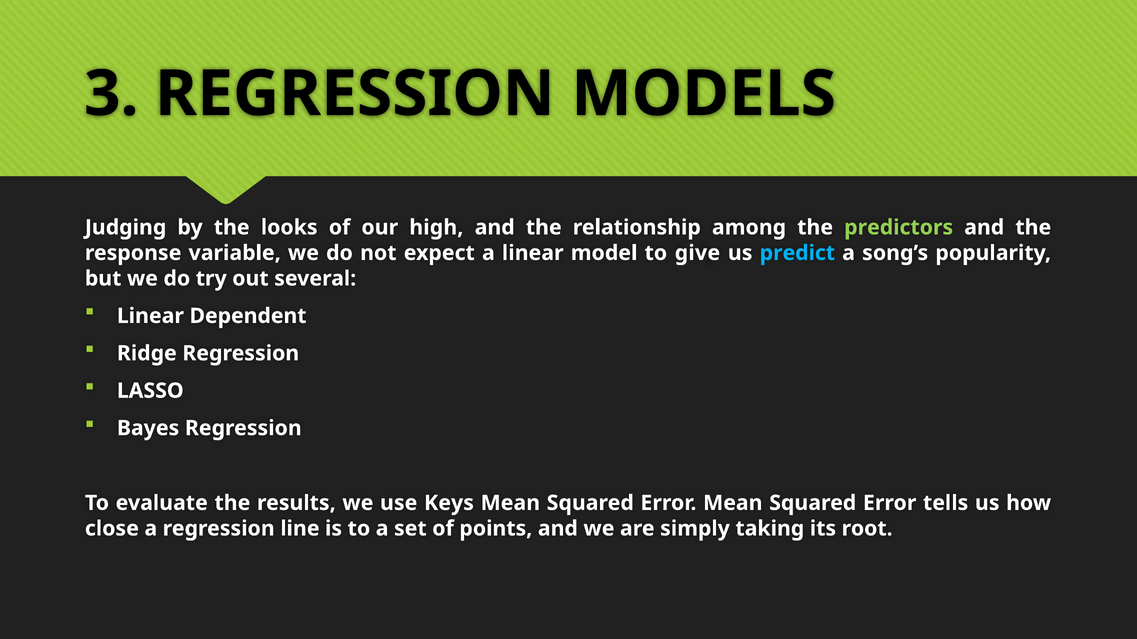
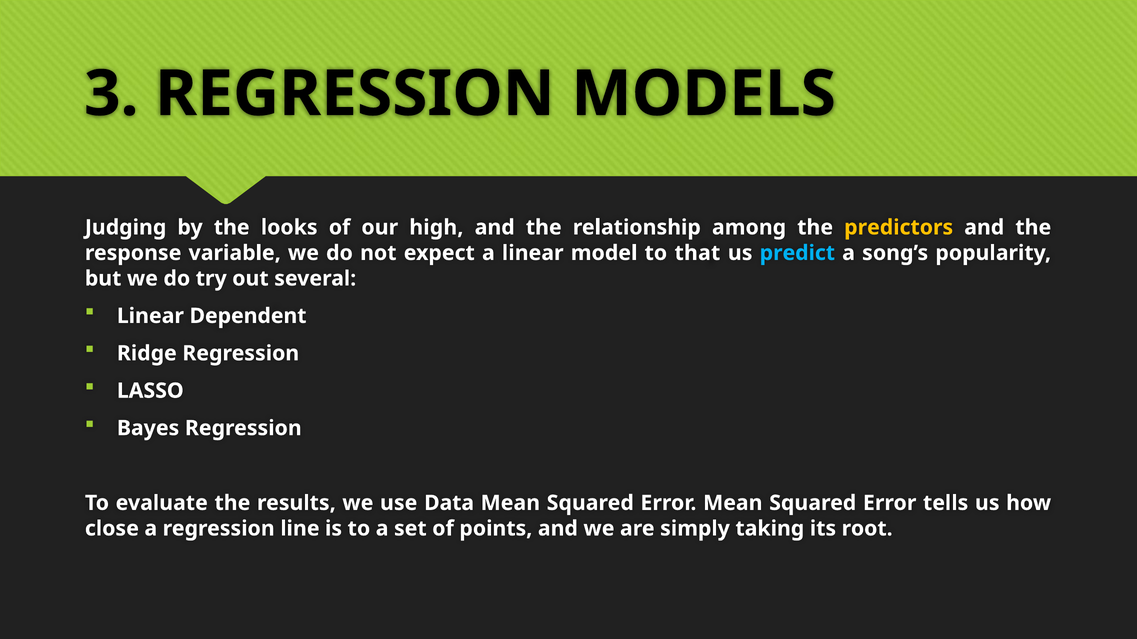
predictors colour: light green -> yellow (899, 228)
give: give -> that (697, 253)
Keys: Keys -> Data (449, 503)
